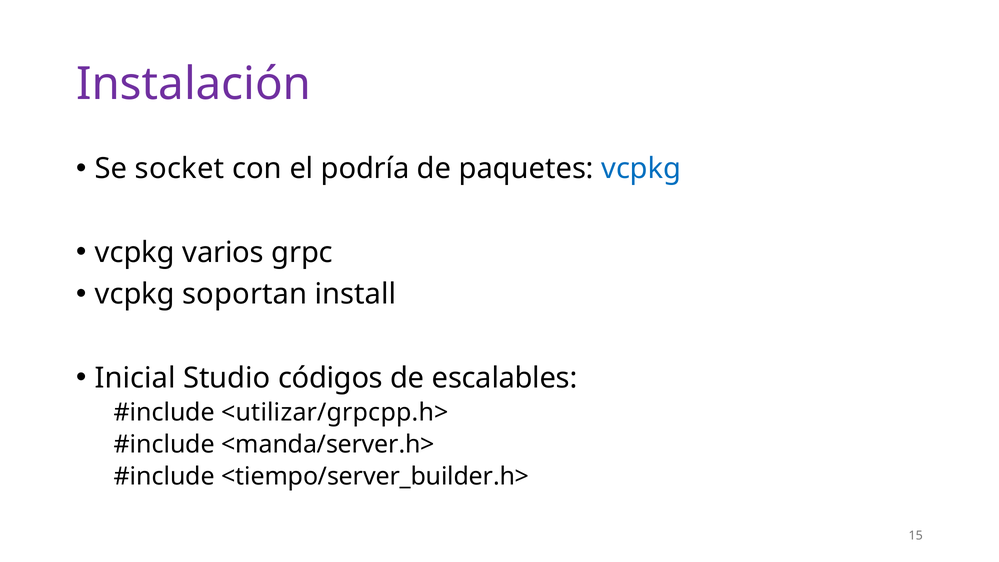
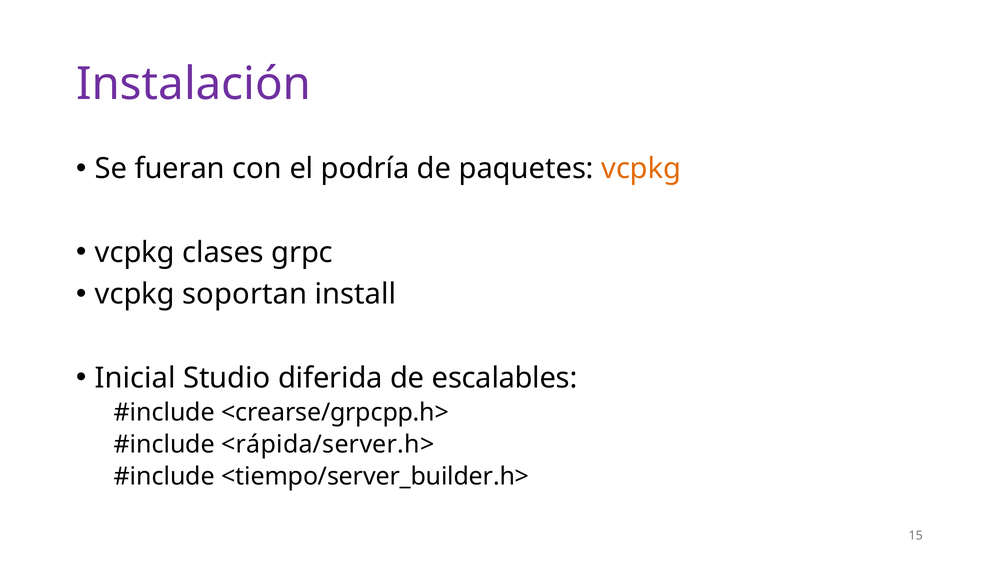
socket: socket -> fueran (180, 169)
vcpkg colour: blue -> orange (641, 169)
varios: varios -> clases (223, 252)
códigos: códigos -> diferida (330, 378)
<utilizar/grpcpp.h>: <utilizar/grpcpp.h> -> <crearse/grpcpp.h> (335, 412)
<manda/server.h>: <manda/server.h> -> <rápida/server.h> (328, 445)
